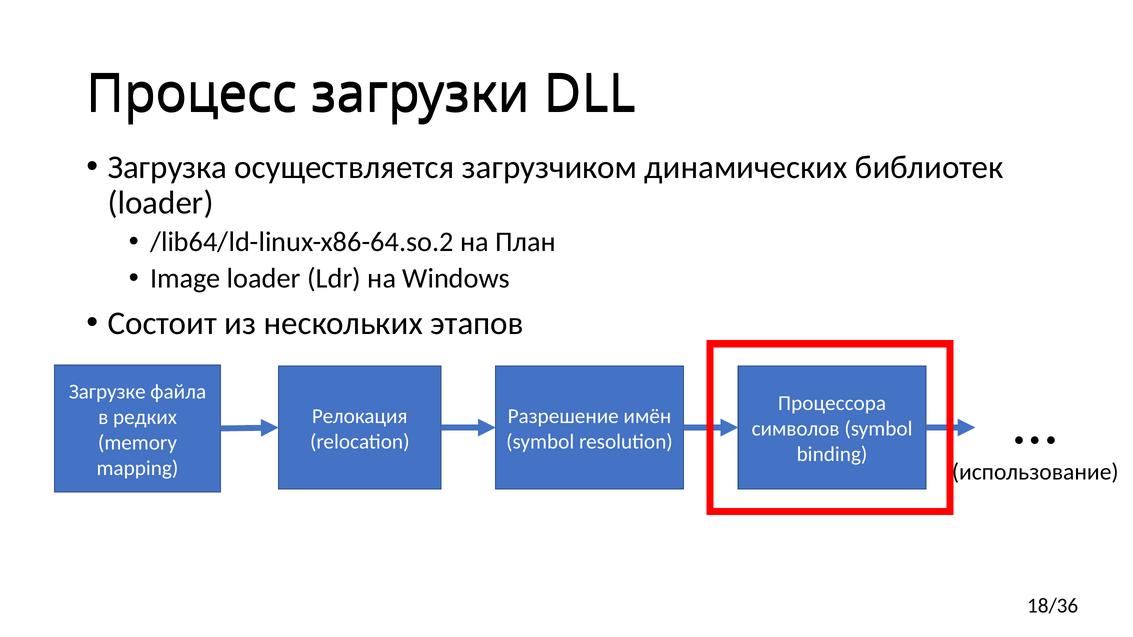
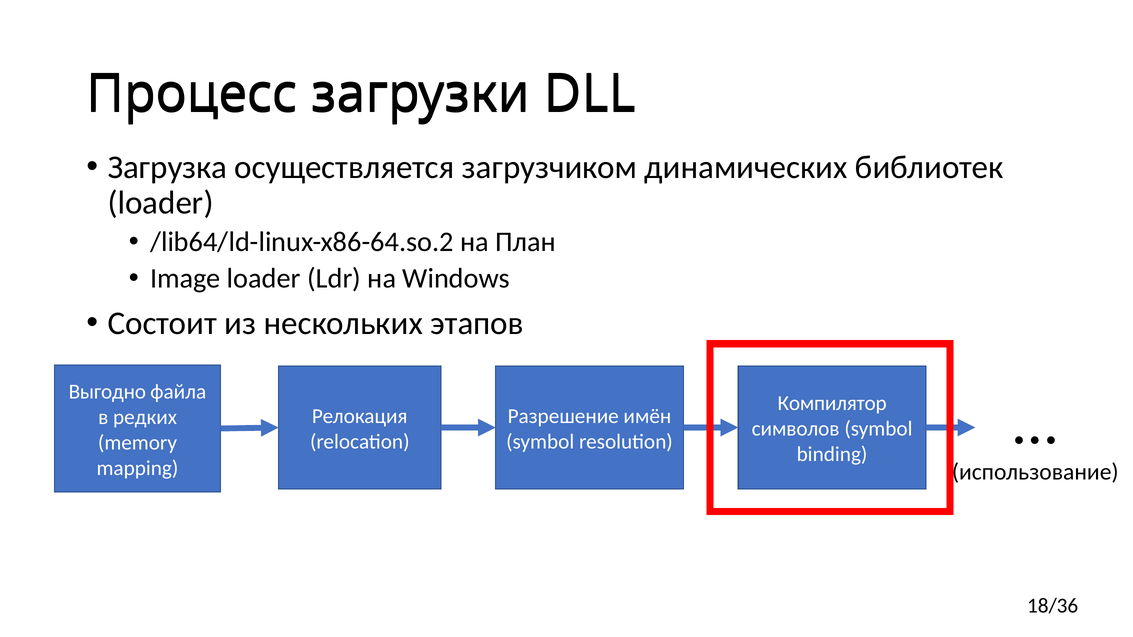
Загрузке: Загрузке -> Выгодно (107, 392)
Процессора: Процессора -> Компилятор (832, 404)
